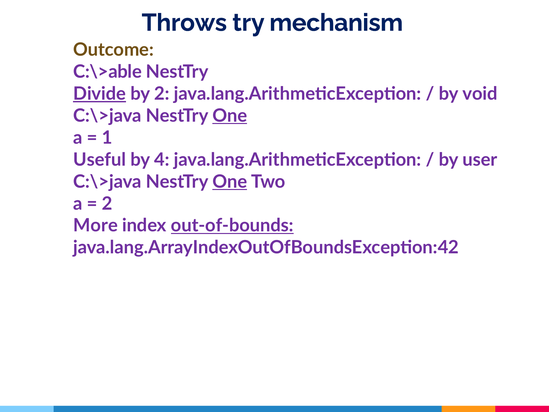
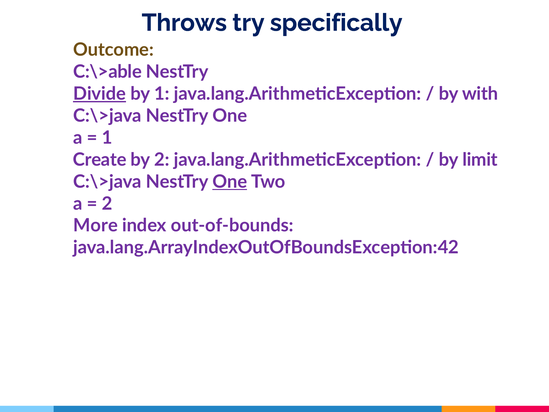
mechanism: mechanism -> specifically (336, 23)
by 2: 2 -> 1 (162, 94)
void: void -> with (480, 94)
One underline: present -> none (230, 116)
Useful: Useful -> Create (100, 160)
by 4: 4 -> 2 (162, 160)
user: user -> limit (480, 160)
out-of-bounds underline: present -> none (232, 225)
